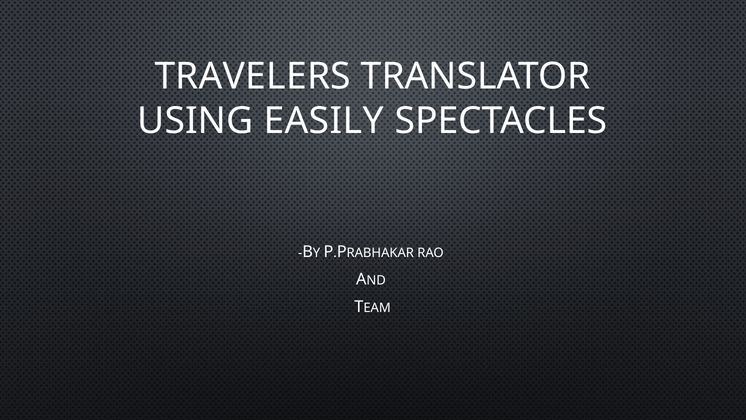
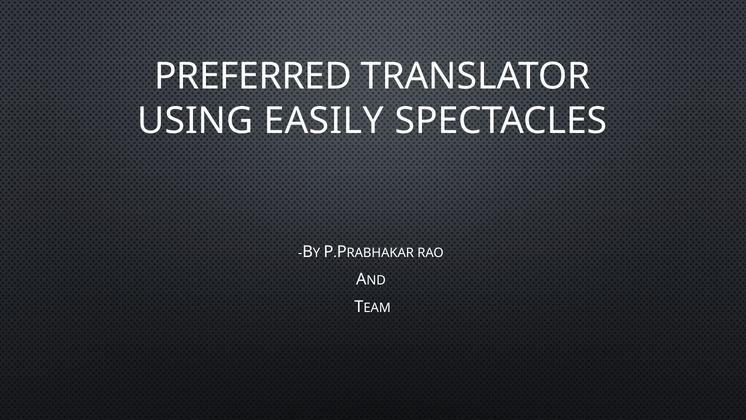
TRAVELERS: TRAVELERS -> PREFERRED (253, 76)
